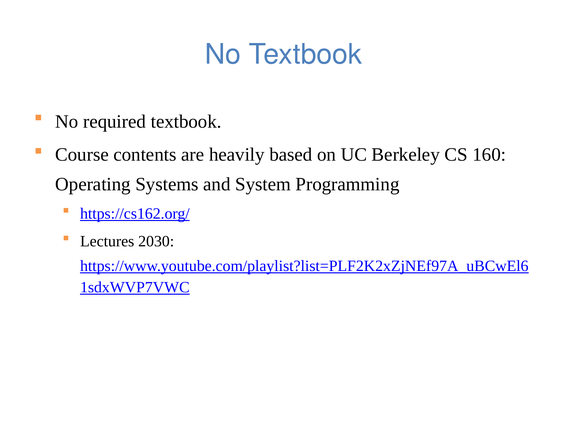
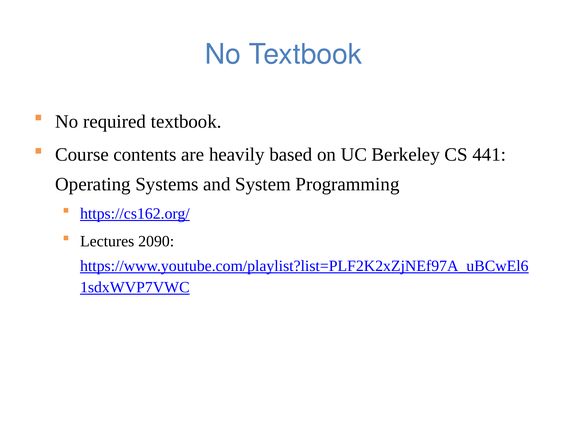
160: 160 -> 441 (489, 155)
2030: 2030 -> 2090 (156, 241)
